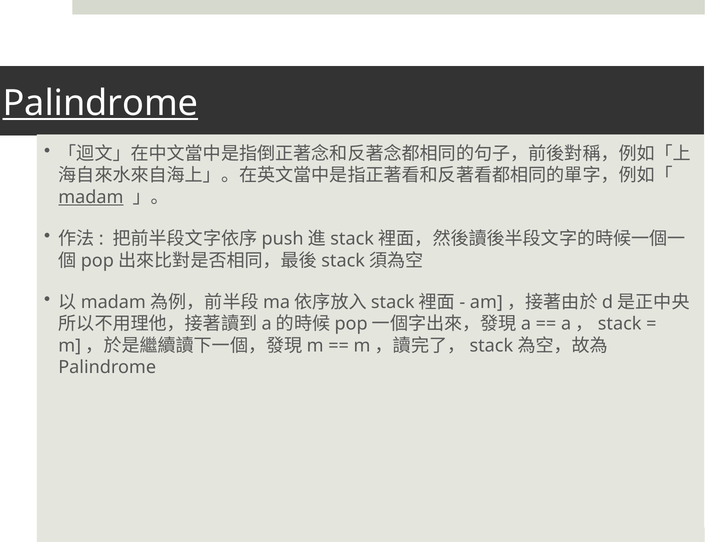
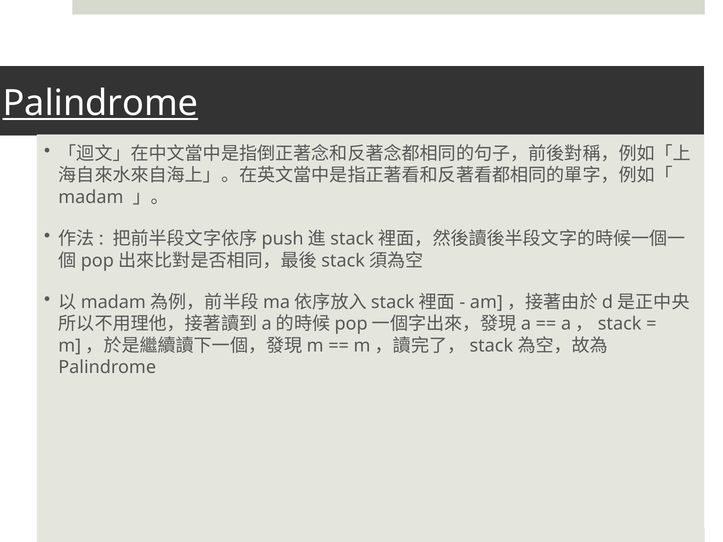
madam underline: present -> none (91, 197)
